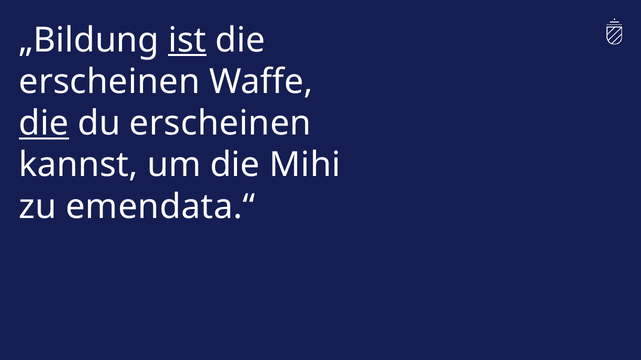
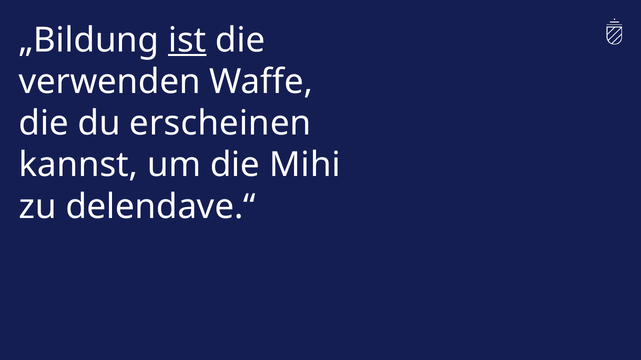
erscheinen: erscheinen -> verwenden (110, 82)
die underline: present -> none (44, 124)
emendata.“: emendata.“ -> delendave.“ (161, 207)
